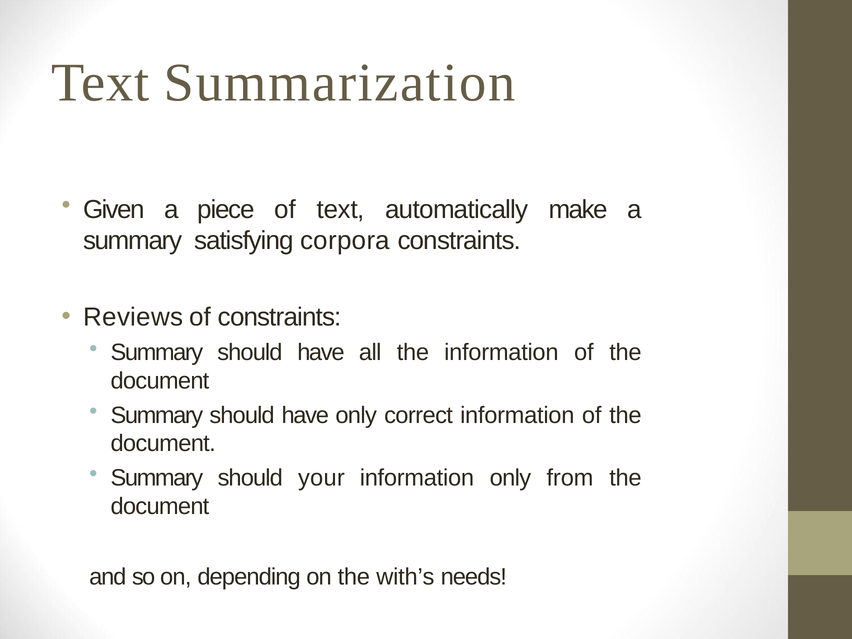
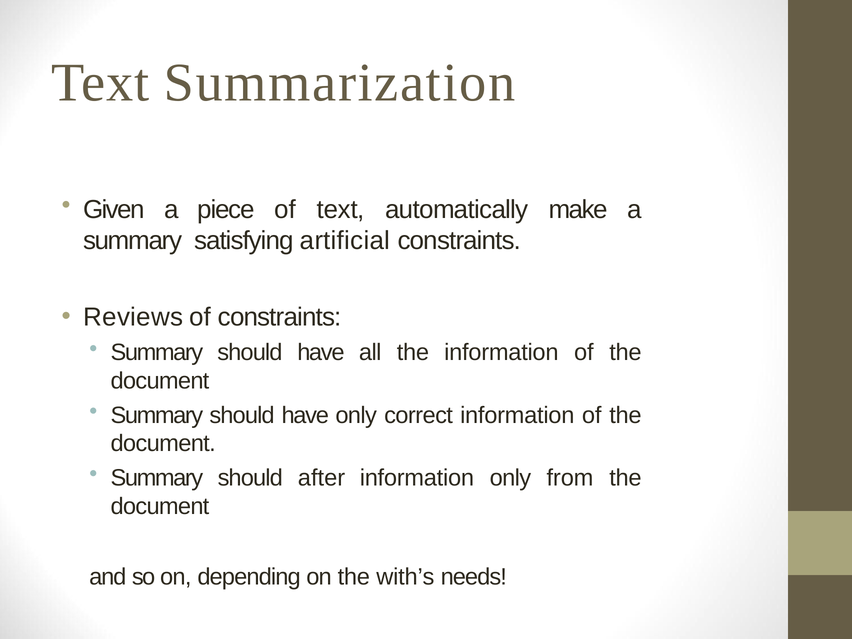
corpora: corpora -> artificial (345, 241)
your: your -> after (322, 478)
